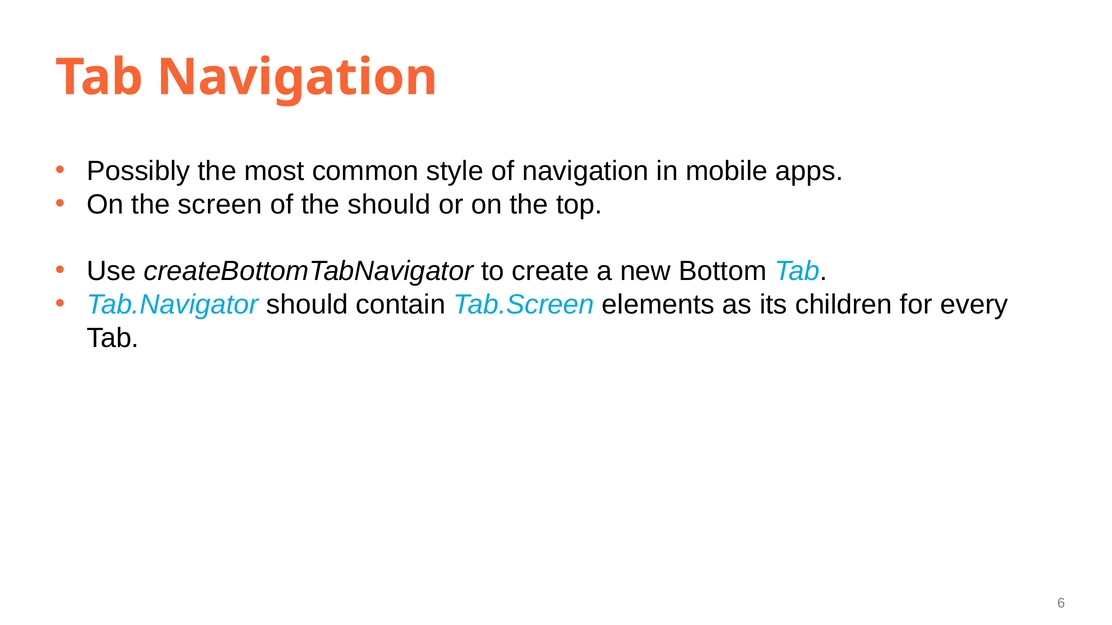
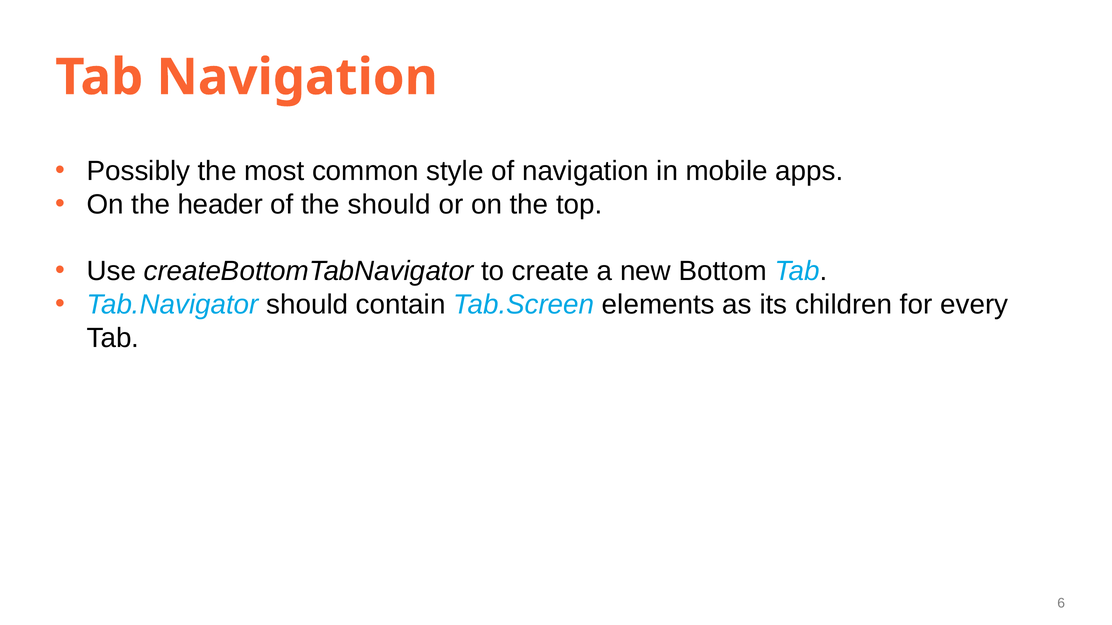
screen: screen -> header (220, 205)
